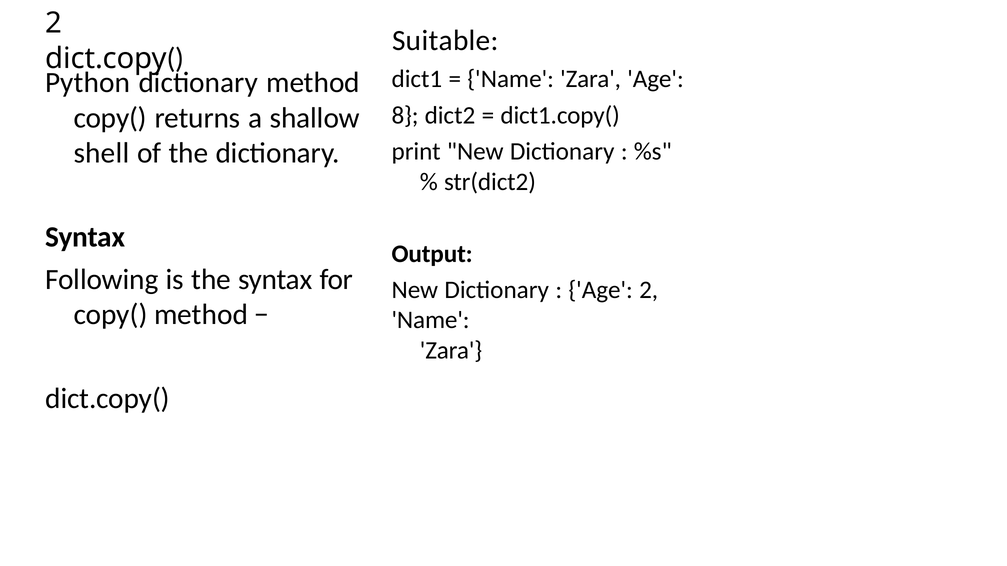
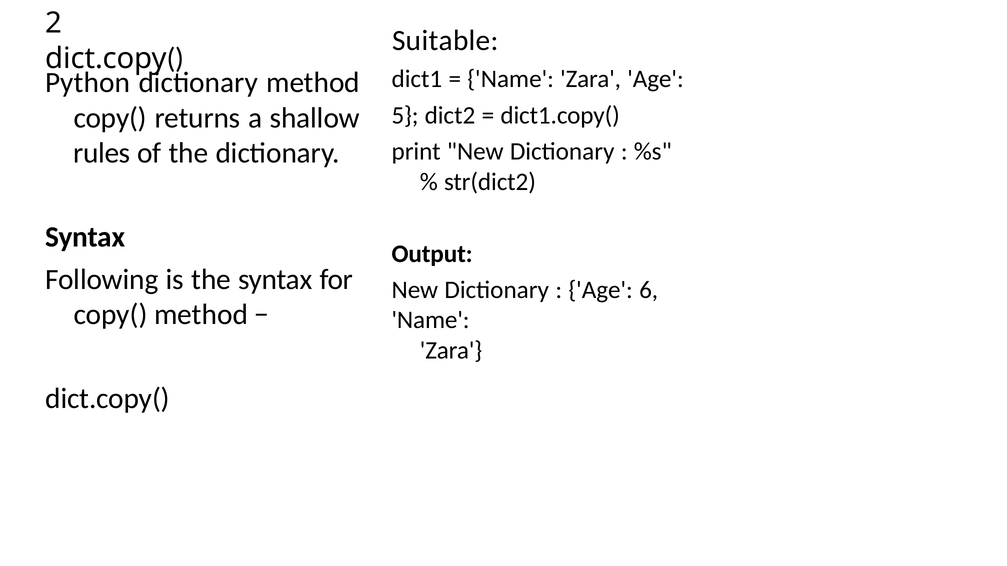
8: 8 -> 5 (405, 115)
shell: shell -> rules (102, 153)
Age 2: 2 -> 6 (649, 290)
